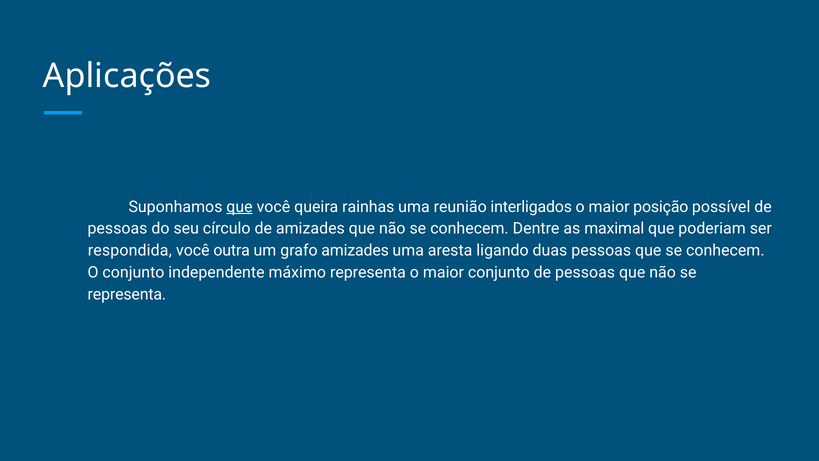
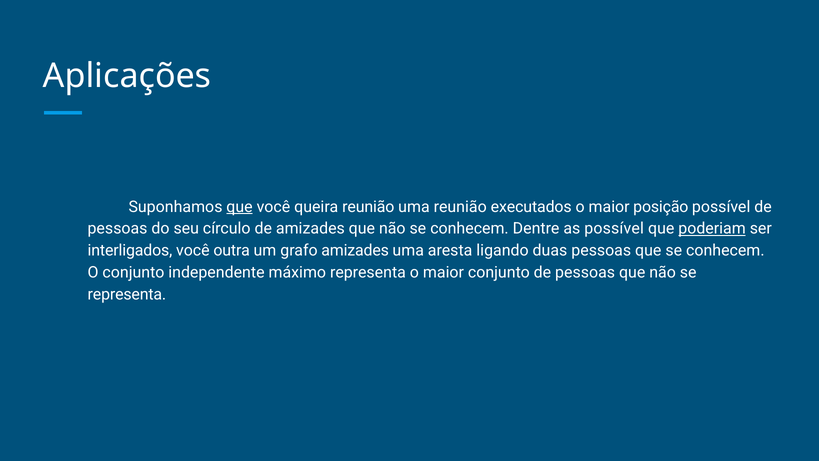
queira rainhas: rainhas -> reunião (368, 207)
interligados: interligados -> executados (531, 207)
as maximal: maximal -> possível (614, 229)
poderiam underline: none -> present (712, 229)
respondida: respondida -> interligados (130, 251)
